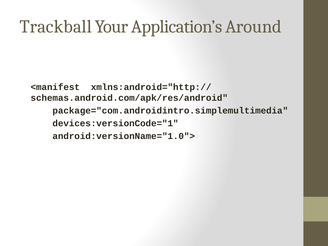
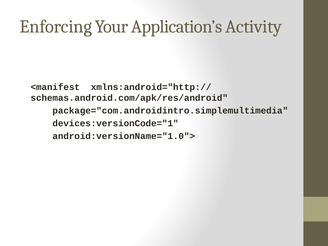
Trackball: Trackball -> Enforcing (56, 27)
Around: Around -> Activity (254, 27)
